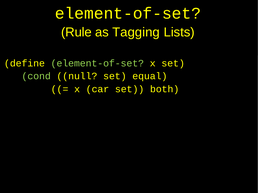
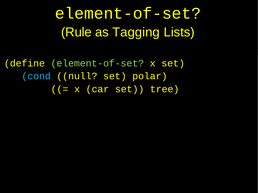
cond colour: light green -> light blue (36, 76)
equal: equal -> polar (150, 76)
both: both -> tree (165, 89)
